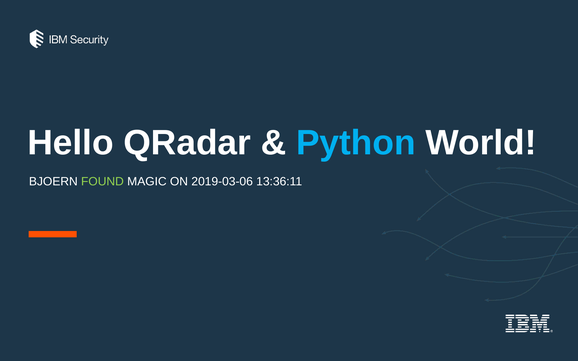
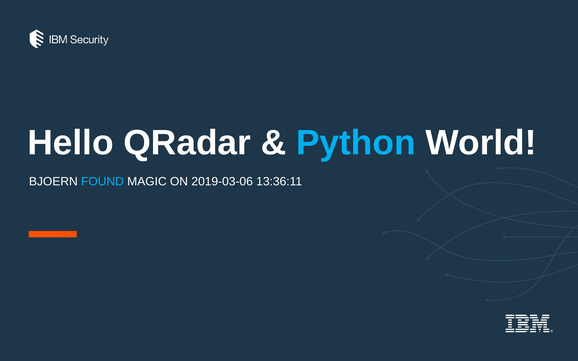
FOUND colour: light green -> light blue (102, 182)
